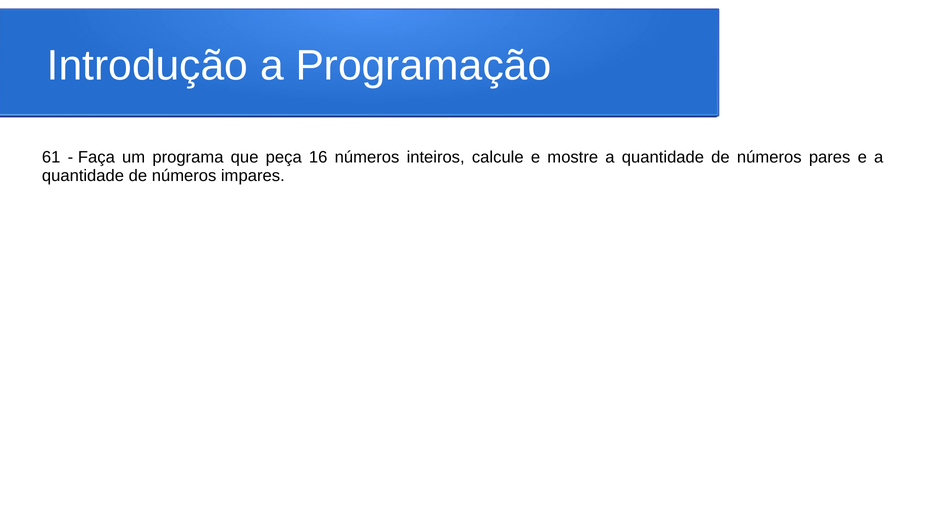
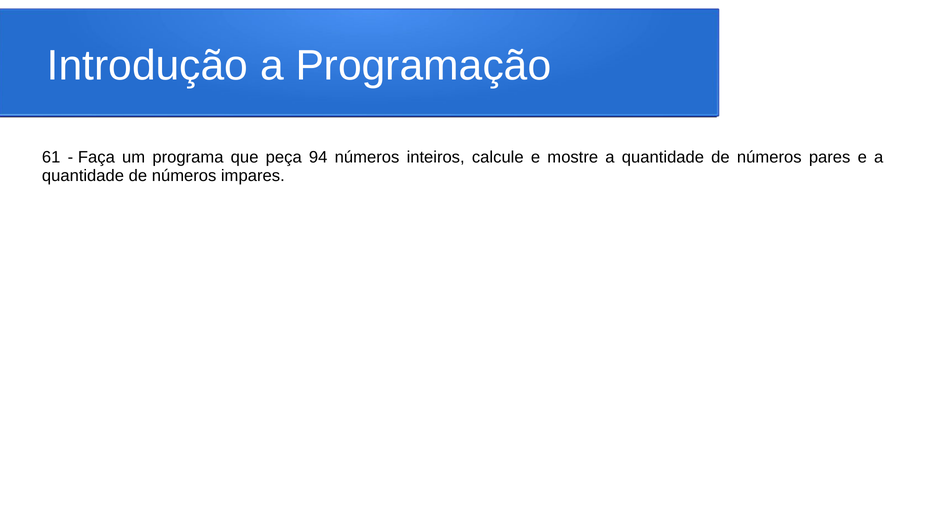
16: 16 -> 94 (318, 157)
